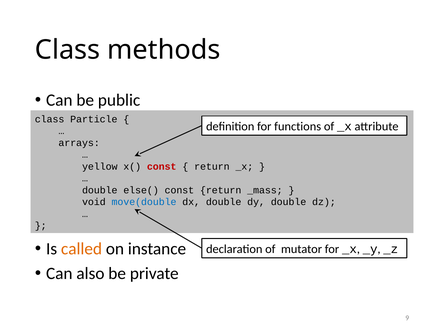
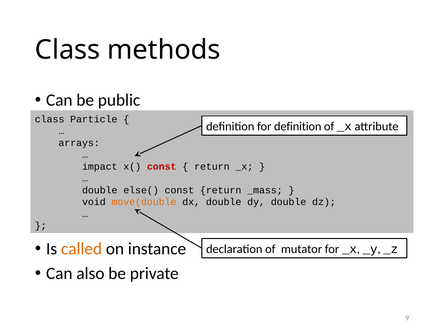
for functions: functions -> definition (298, 126)
yellow: yellow -> impact (100, 166)
move(double colour: blue -> orange (144, 202)
